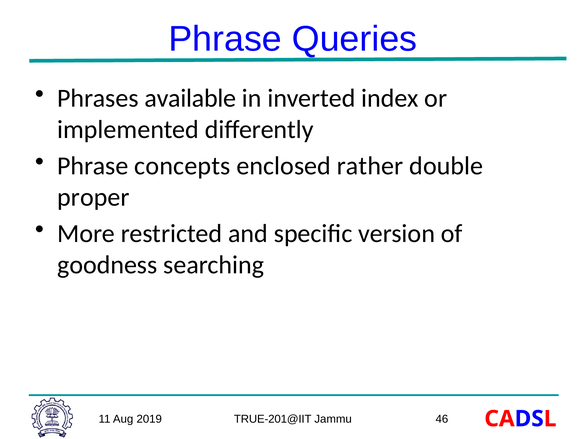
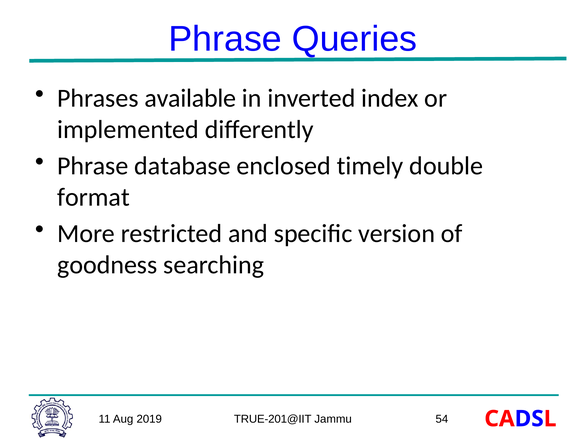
concepts: concepts -> database (183, 166)
rather: rather -> timely (370, 166)
proper: proper -> format (93, 198)
46: 46 -> 54 (442, 420)
